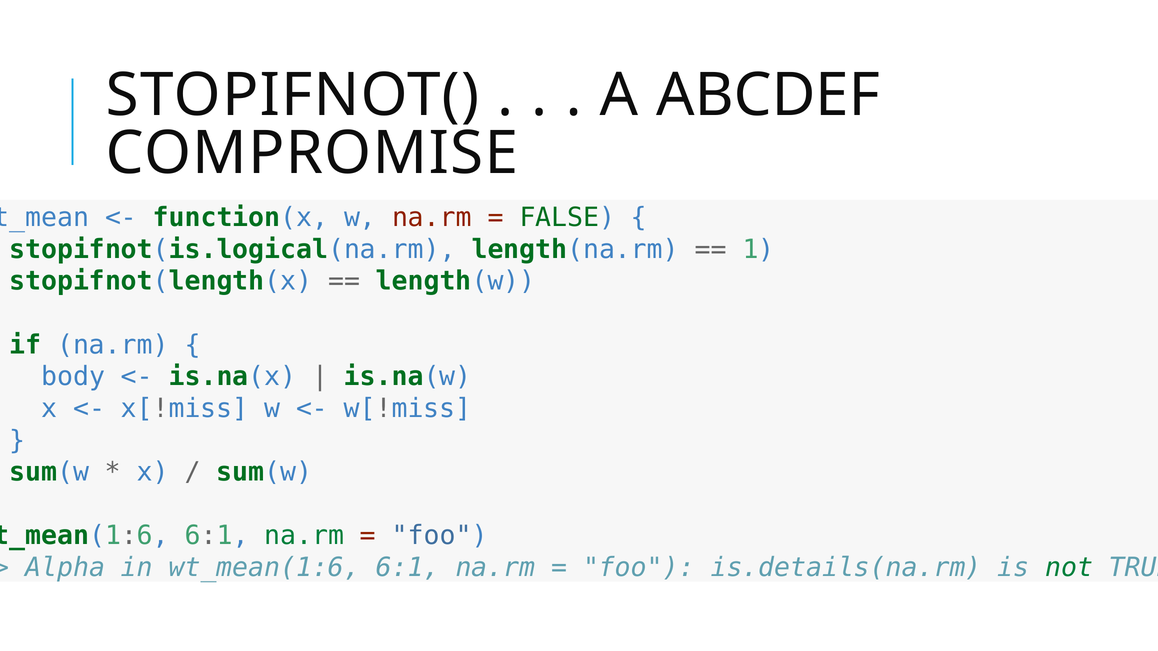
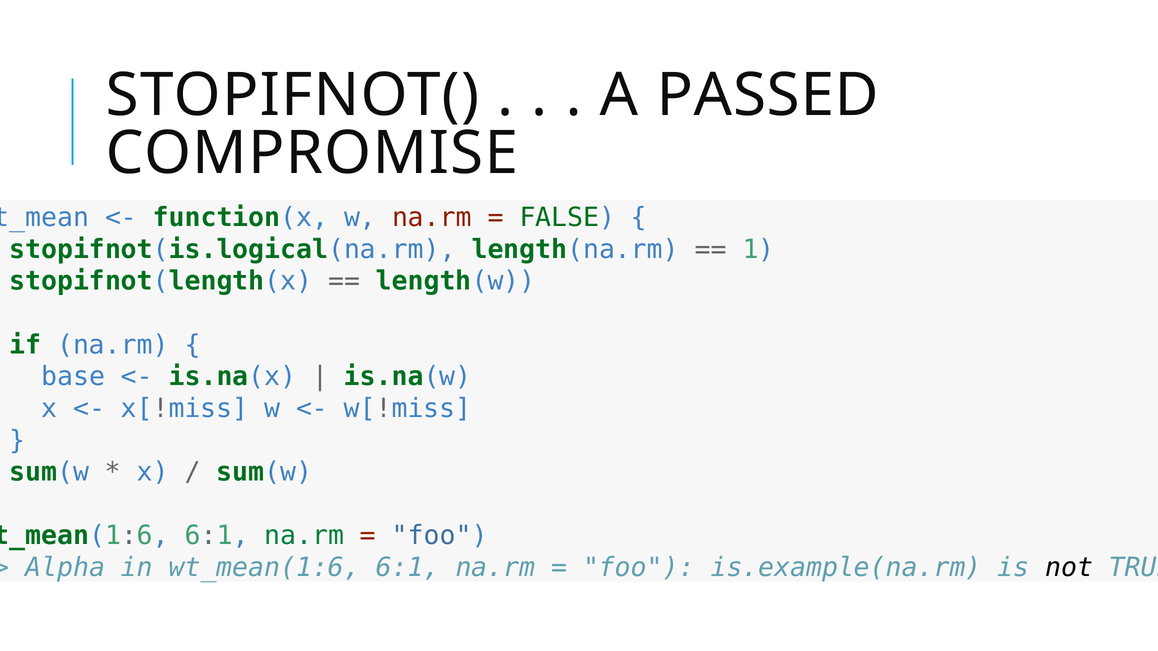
ABCDEF: ABCDEF -> PASSED (768, 95)
body: body -> base (73, 377)
is.details(na.rm: is.details(na.rm -> is.example(na.rm (846, 568)
not colour: green -> black (1069, 568)
